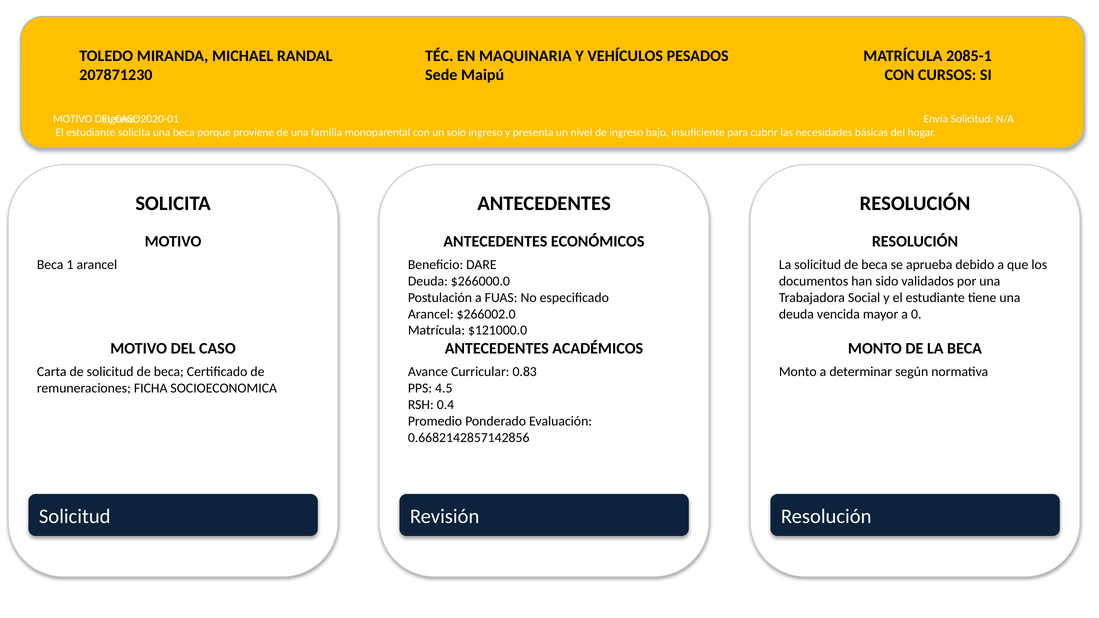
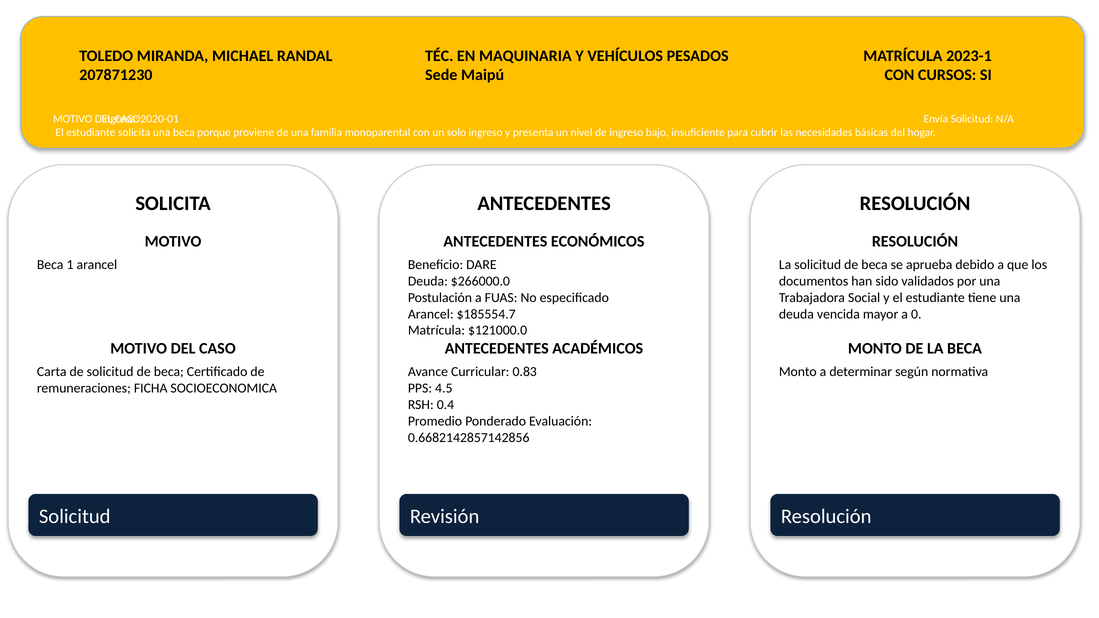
2085-1: 2085-1 -> 2023-1 (969, 56)
$266002.0: $266002.0 -> $185554.7 (486, 314)
